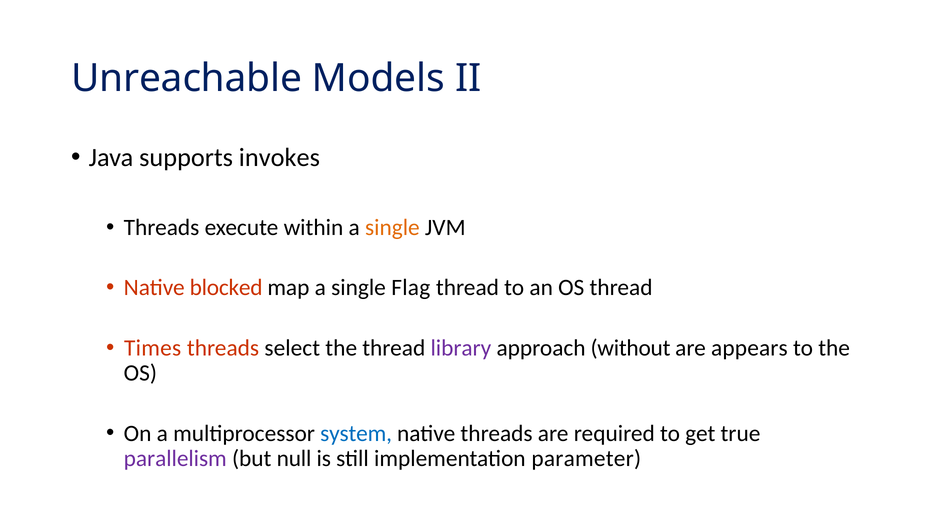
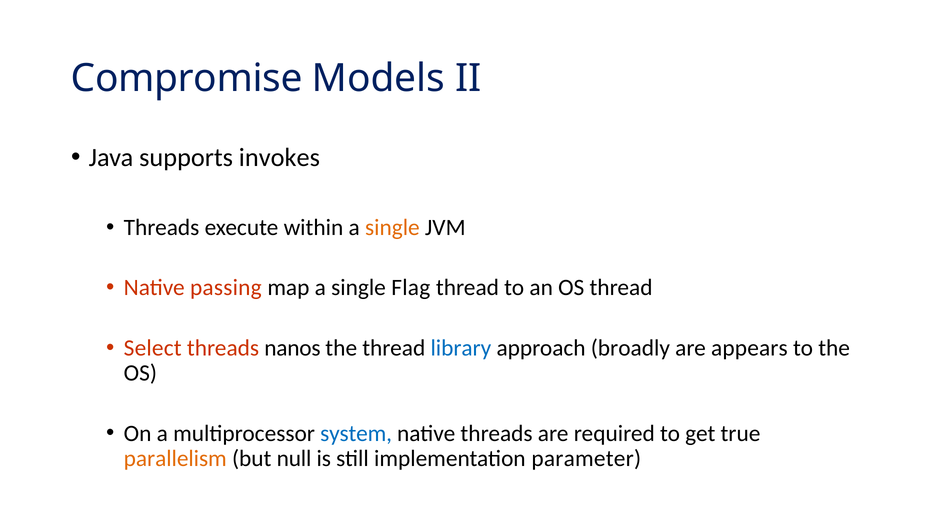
Unreachable: Unreachable -> Compromise (187, 78)
blocked: blocked -> passing (226, 287)
Times: Times -> Select (153, 347)
select: select -> nanos (292, 347)
library colour: purple -> blue (461, 347)
without: without -> broadly (630, 347)
parallelism colour: purple -> orange (175, 458)
